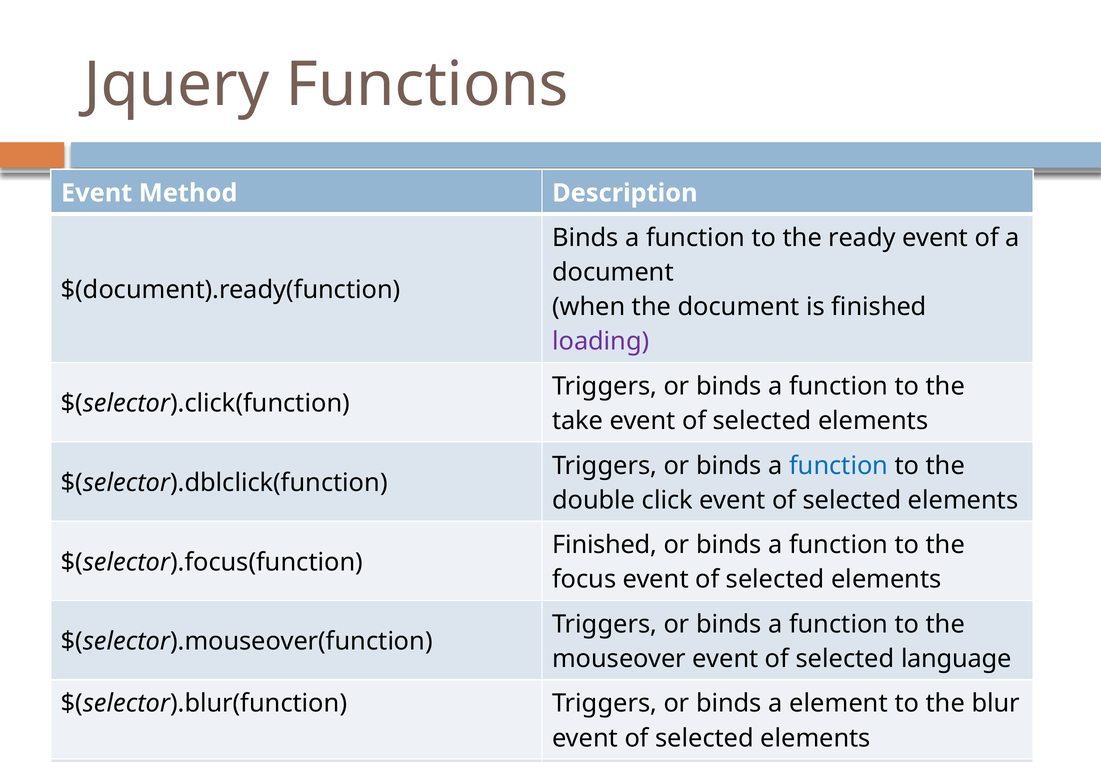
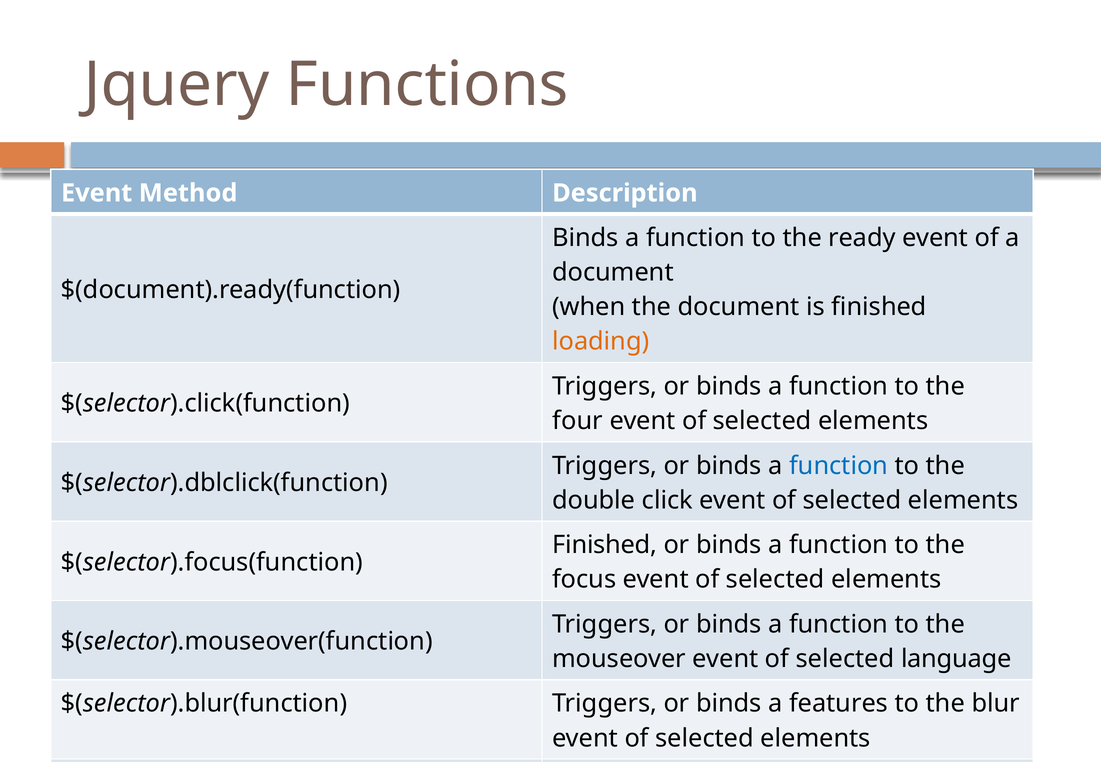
loading colour: purple -> orange (601, 342)
take: take -> four (578, 421)
element: element -> features (839, 704)
